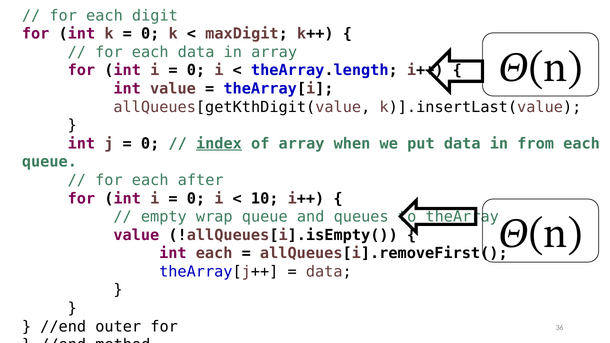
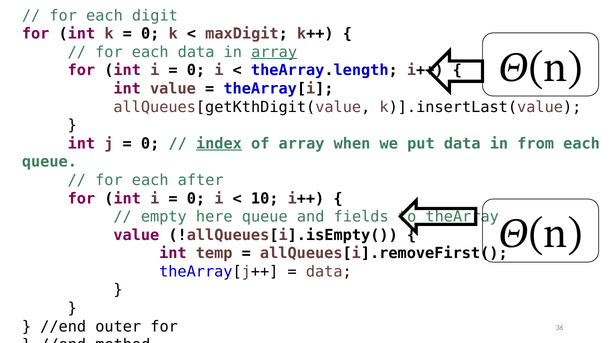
array underline: none -> present (274, 52)
wrap: wrap -> here (214, 217)
queues: queues -> fields (361, 217)
int each: each -> temp (214, 253)
